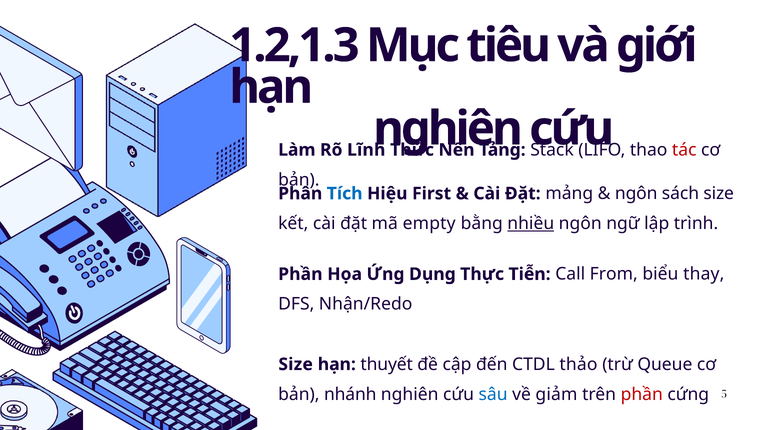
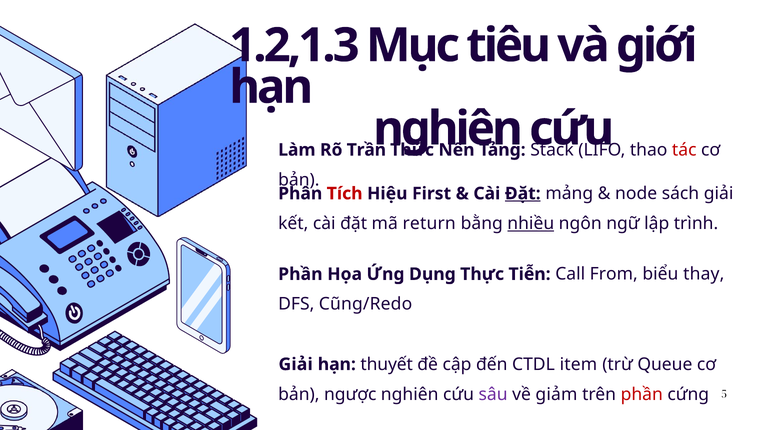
Lĩnh: Lĩnh -> Trần (366, 150)
Tích colour: blue -> red (345, 193)
Đặt underline: none -> present (523, 193)
ngôn: ngôn -> node (636, 193)
sách size: size -> giải (719, 193)
empty: empty -> return (429, 223)
Nhận/Redo: Nhận/Redo -> Cũng/Redo (366, 304)
Size: Size -> Giải (296, 364)
thảo: thảo -> item (578, 364)
nhánh: nhánh -> ngược (350, 394)
sâu colour: blue -> purple (493, 394)
